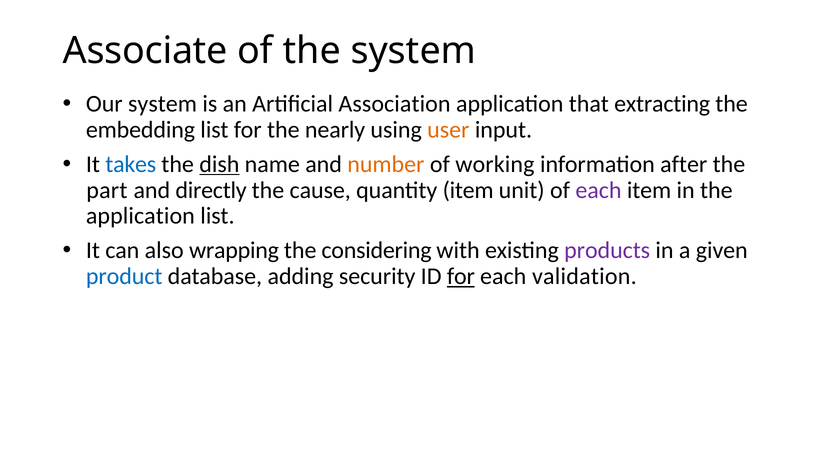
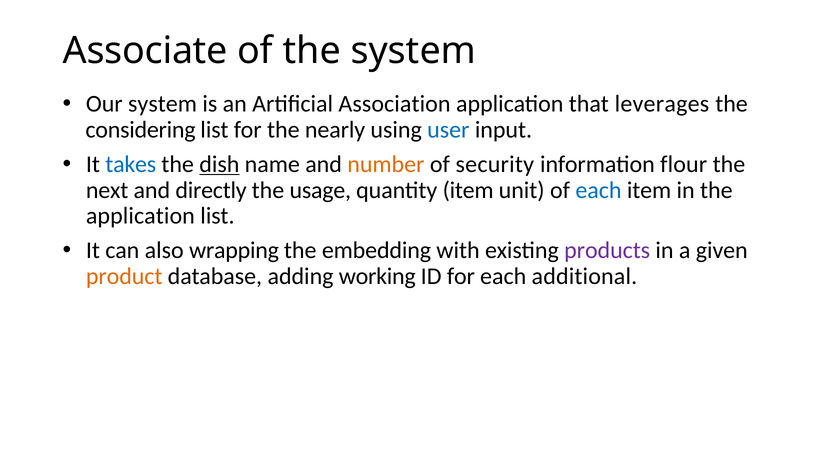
extracting: extracting -> leverages (662, 104)
embedding: embedding -> considering (141, 130)
user colour: orange -> blue (448, 130)
working: working -> security (495, 164)
after: after -> flour (684, 164)
part: part -> next (107, 190)
cause: cause -> usage (320, 190)
each colour: purple -> blue (598, 190)
considering: considering -> embedding (376, 250)
product colour: blue -> orange (124, 276)
security: security -> working (377, 276)
for underline: present -> none (461, 276)
validation: validation -> additional (584, 276)
